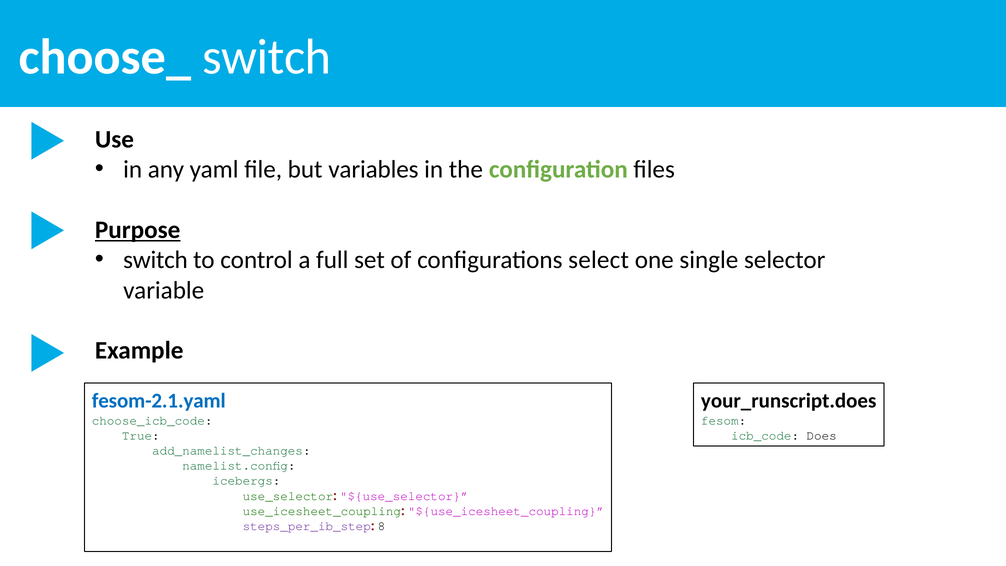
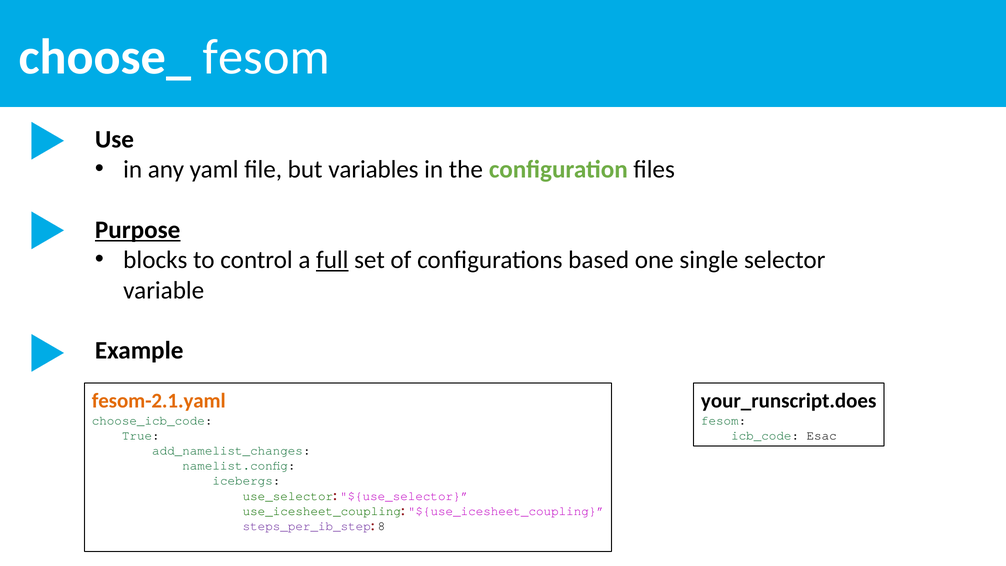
choose_ switch: switch -> fesom (266, 57)
switch: switch -> blocks (155, 260)
full underline: none -> present (332, 260)
select: select -> based (599, 260)
fesom-2.1.yaml colour: blue -> orange (159, 401)
Does: Does -> Esac (822, 435)
